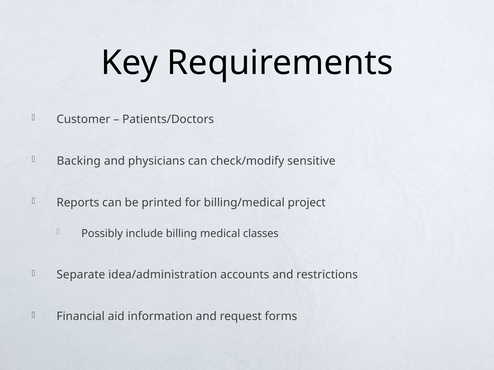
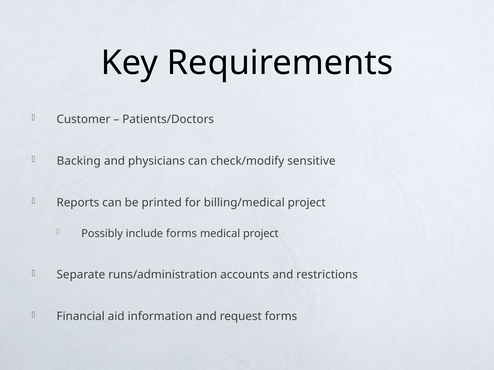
include billing: billing -> forms (181, 234)
medical classes: classes -> project (261, 234)
idea/administration: idea/administration -> runs/administration (163, 275)
